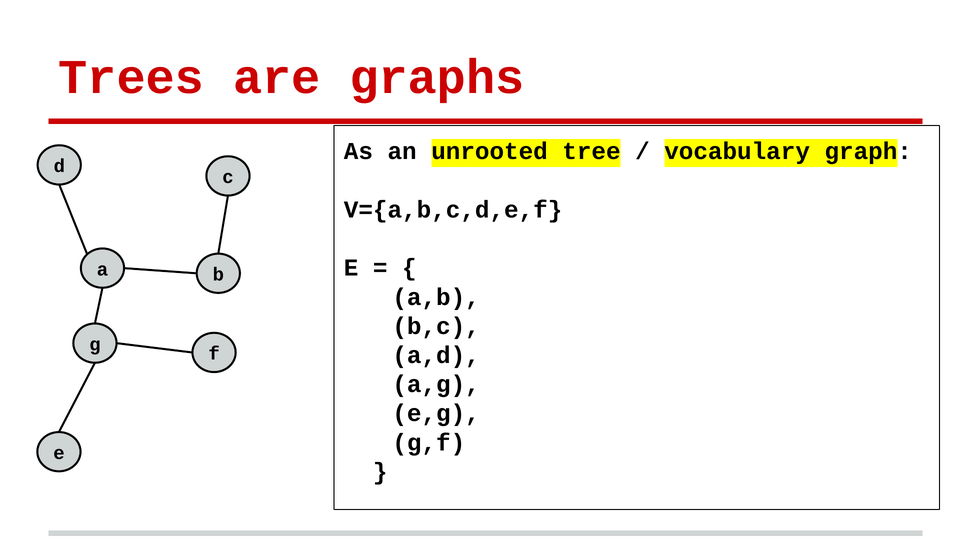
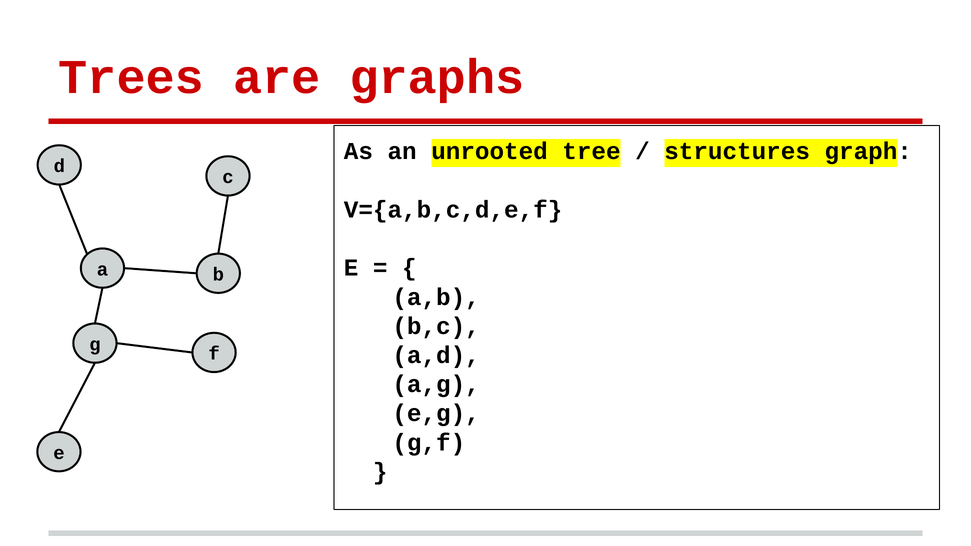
vocabulary: vocabulary -> structures (737, 151)
